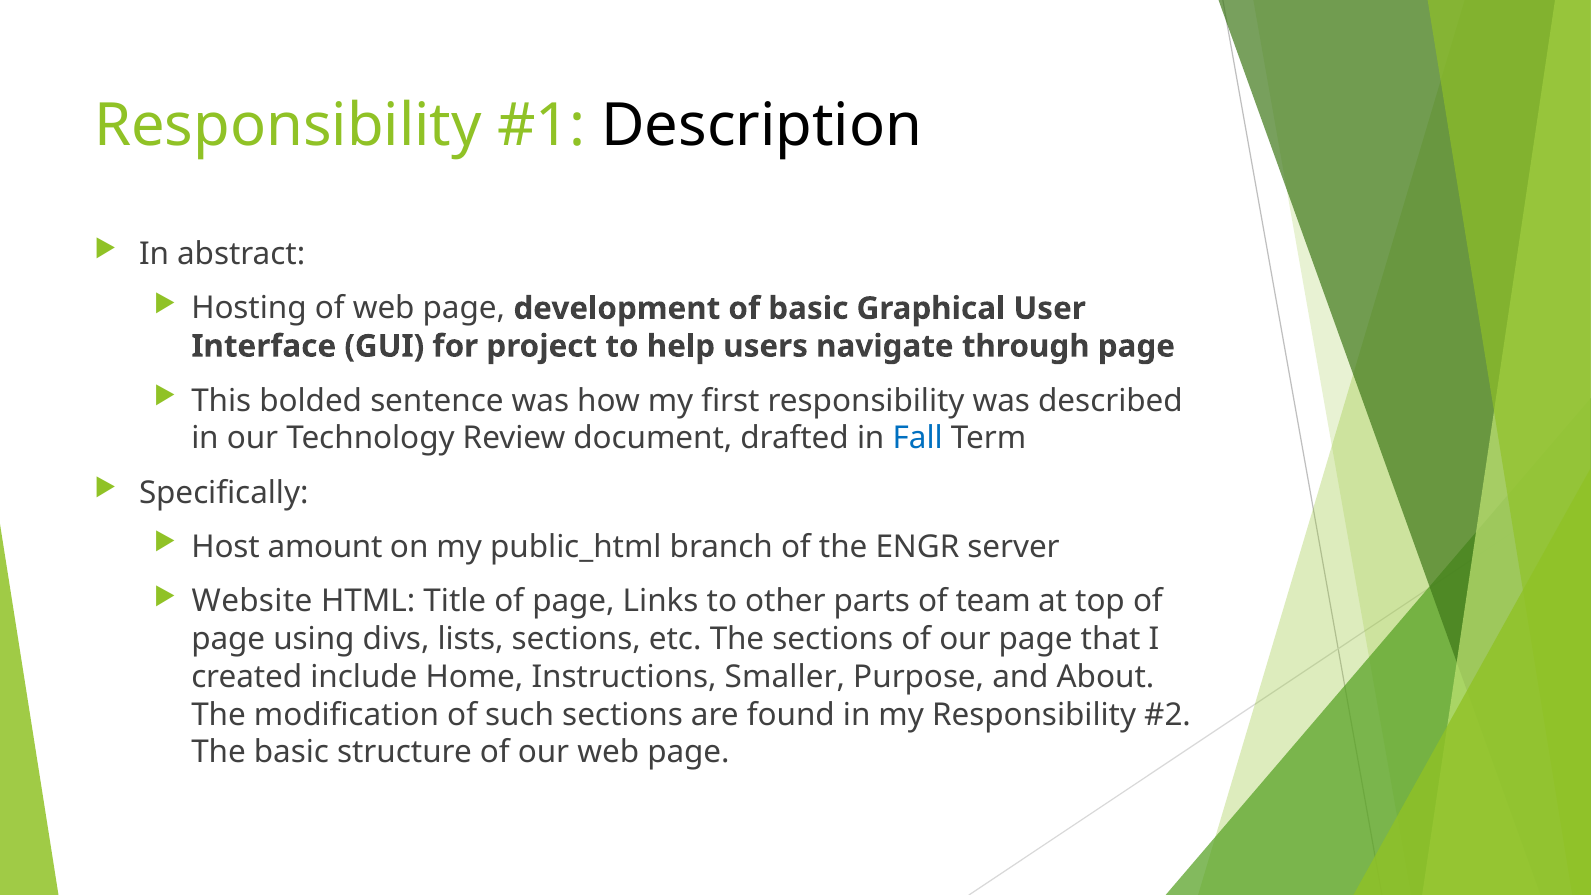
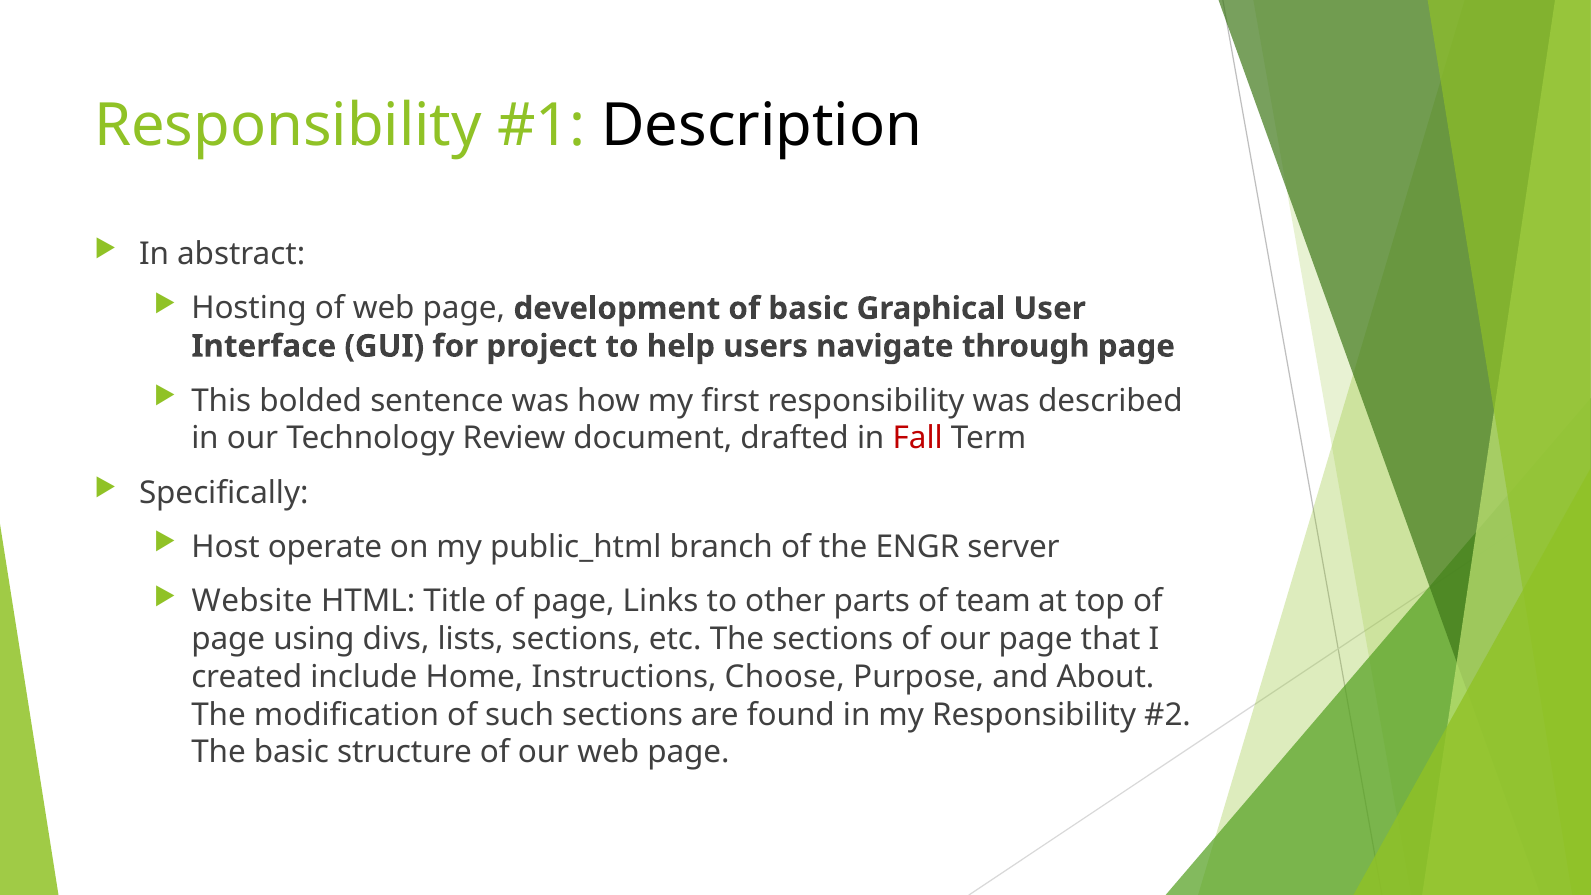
Fall colour: blue -> red (918, 438)
amount: amount -> operate (325, 547)
Smaller: Smaller -> Choose (785, 677)
